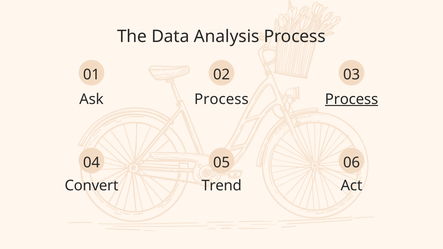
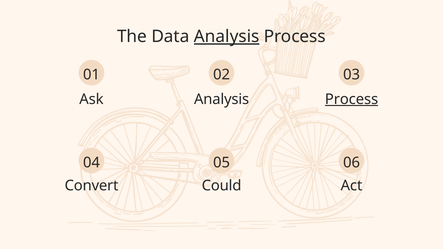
Analysis underline: none -> present (227, 37)
Process: Process -> Analysis (222, 99)
Trend: Trend -> Could (222, 186)
